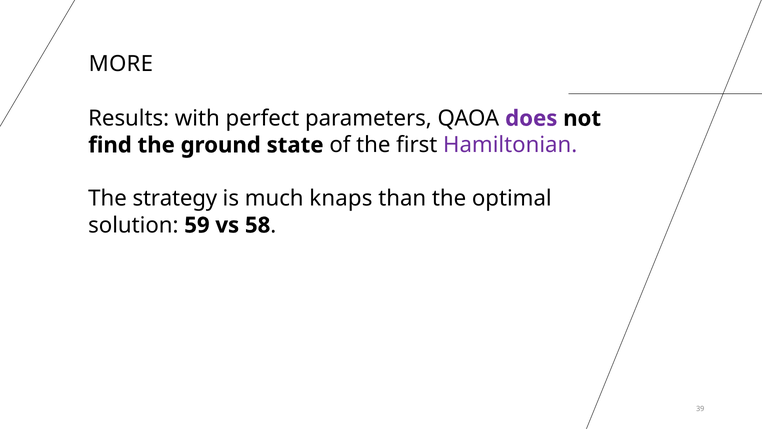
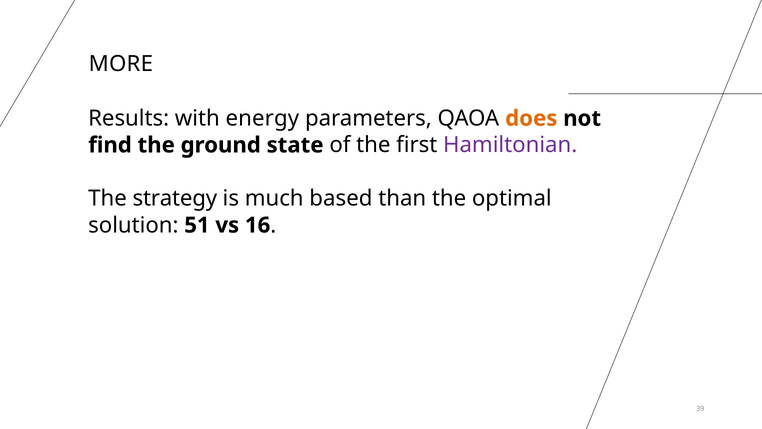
perfect: perfect -> energy (262, 118)
does colour: purple -> orange (531, 118)
knaps: knaps -> based (341, 198)
59: 59 -> 51 (197, 225)
58: 58 -> 16 (258, 225)
